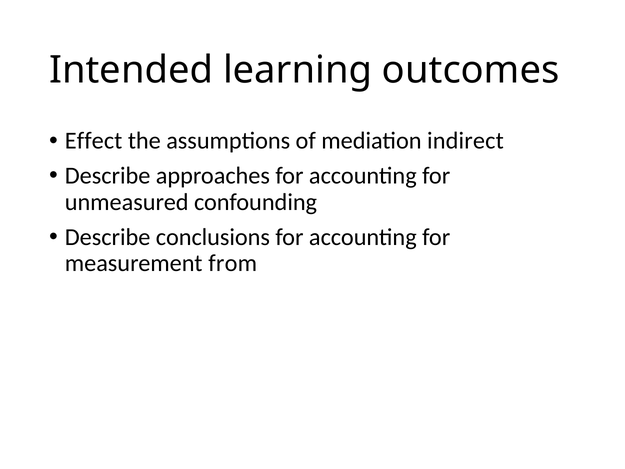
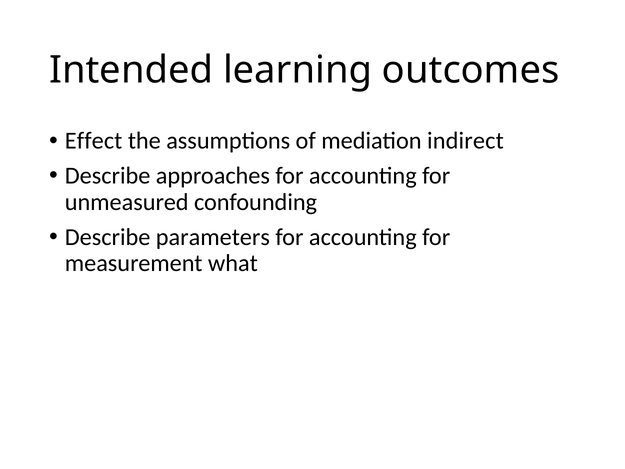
conclusions: conclusions -> parameters (213, 237)
from: from -> what (233, 263)
